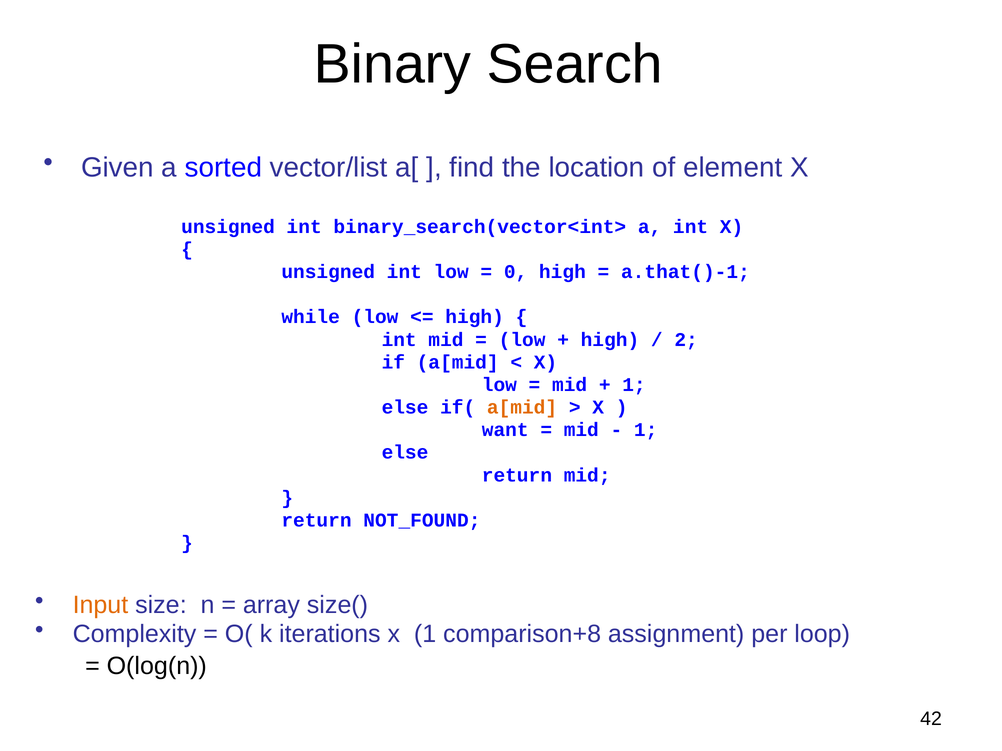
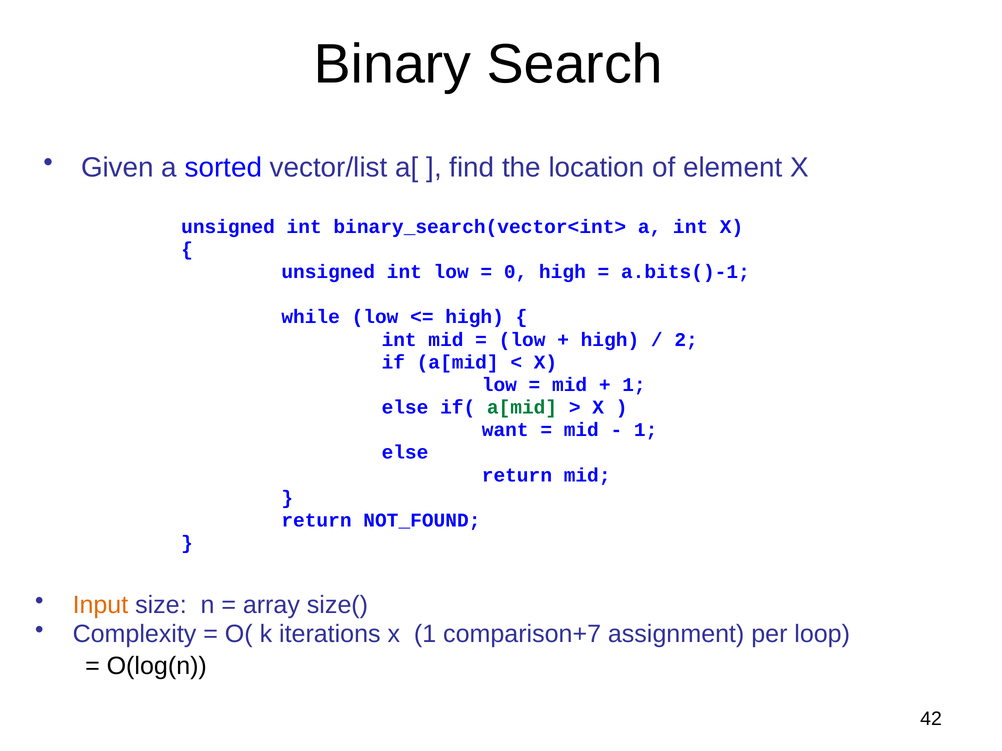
a.that()-1: a.that()-1 -> a.bits()-1 (685, 272)
a[mid colour: orange -> green (522, 408)
comparison+8: comparison+8 -> comparison+7 (522, 635)
